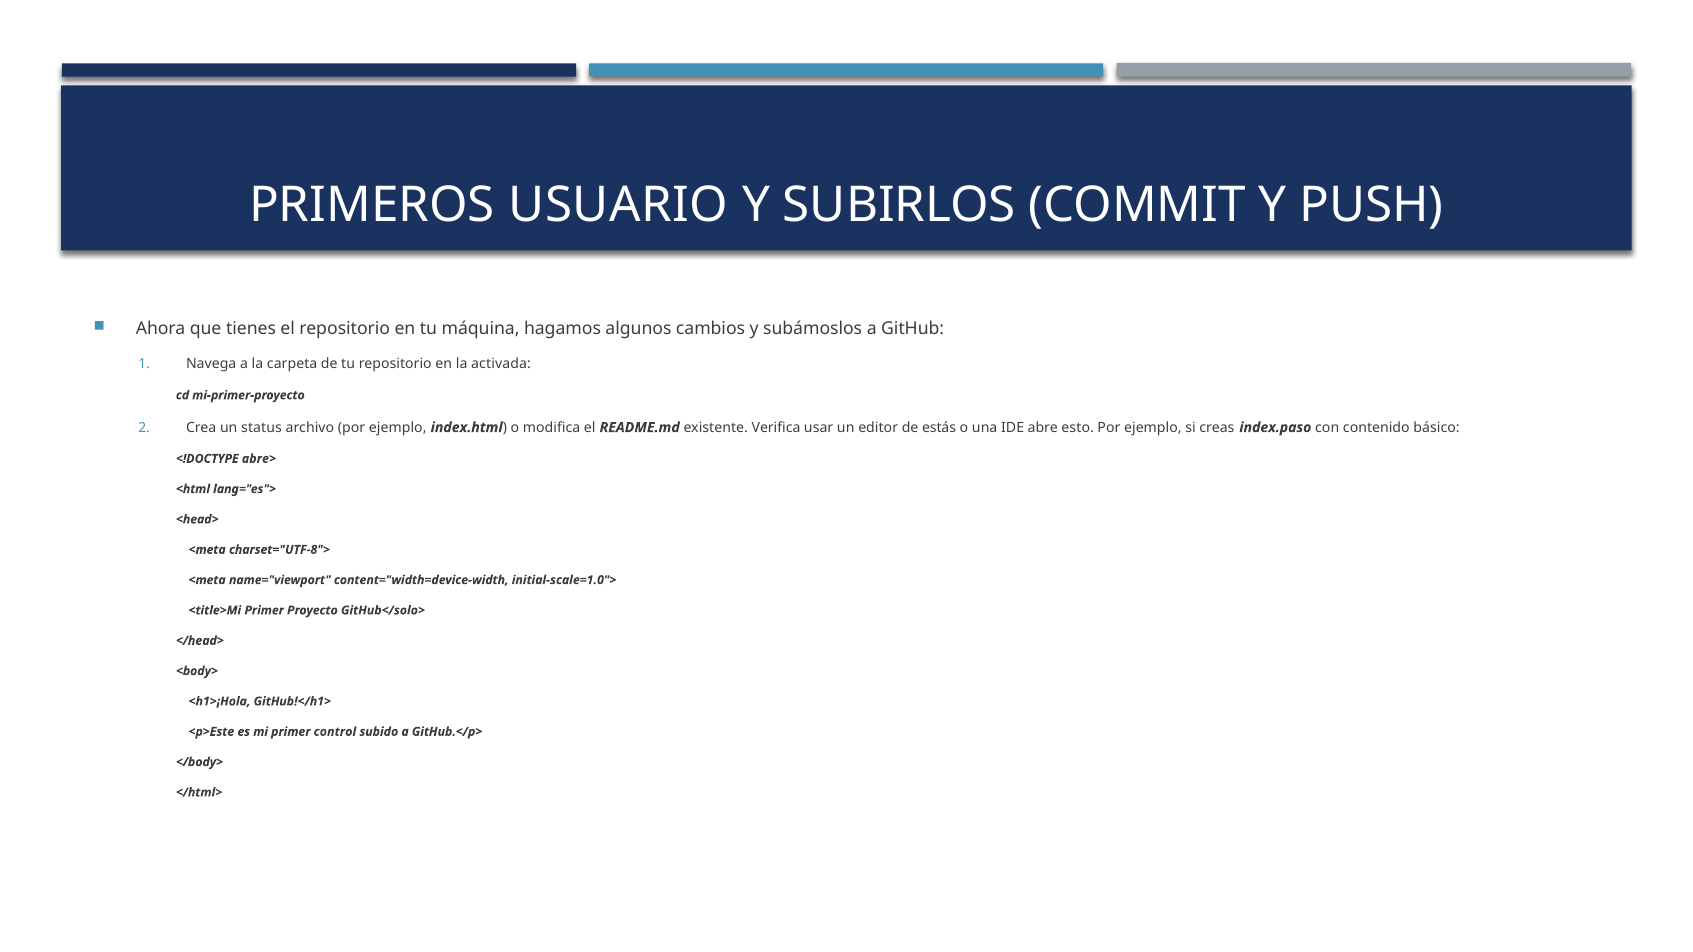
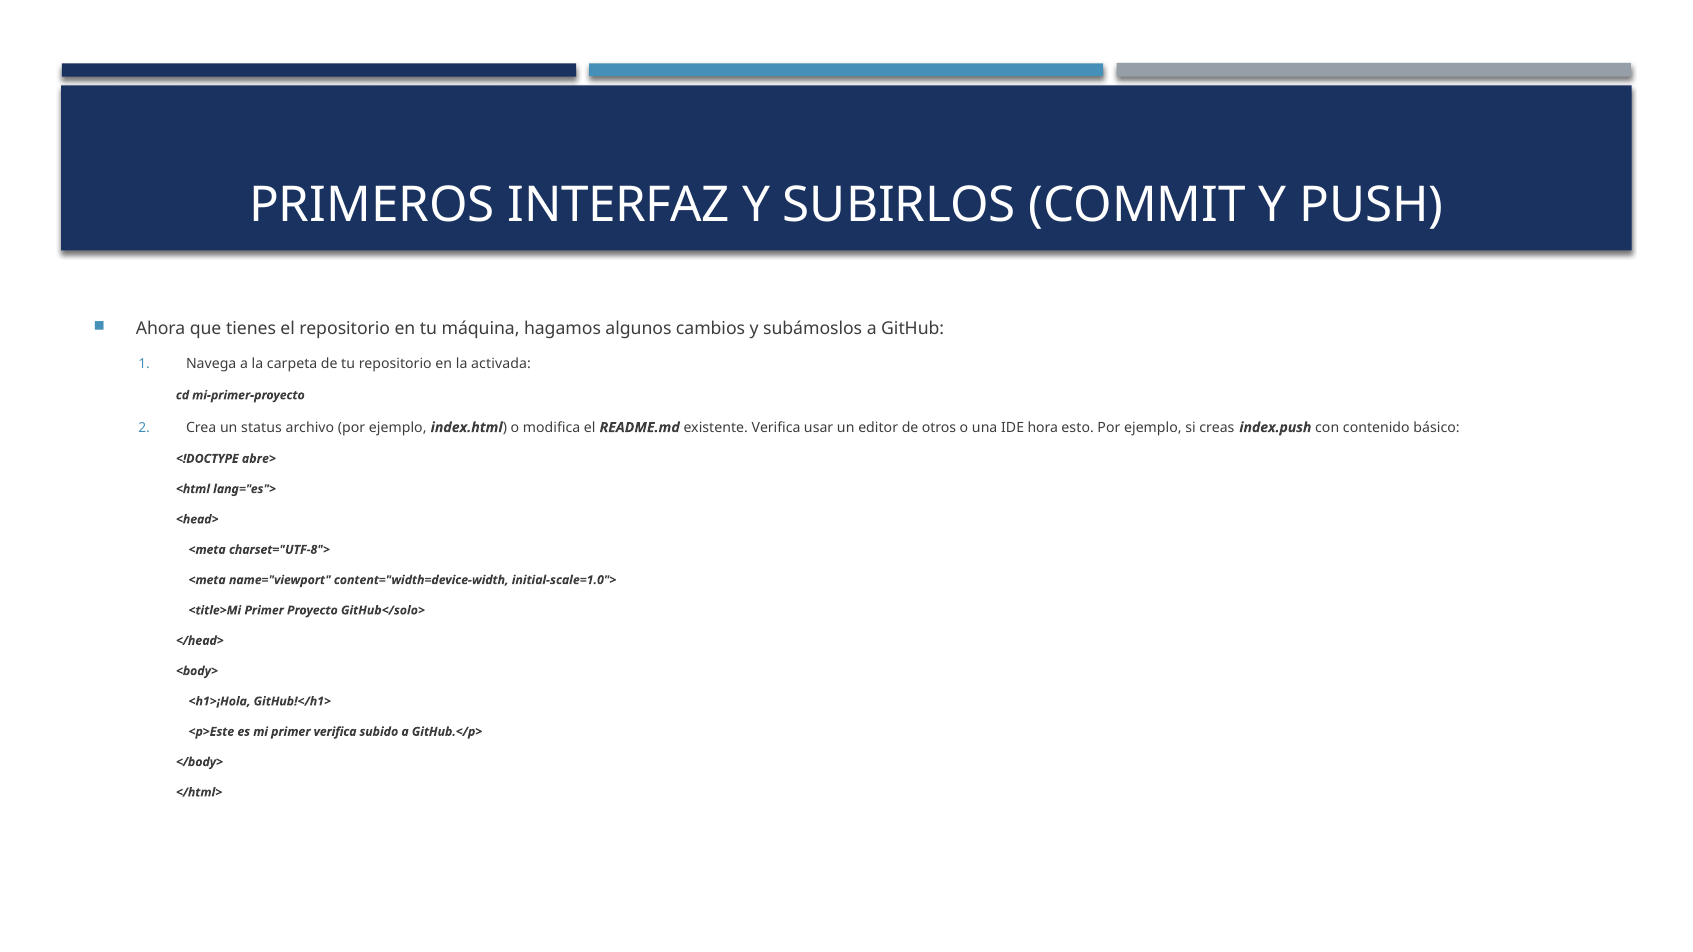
USUARIO: USUARIO -> INTERFAZ (619, 206)
estás: estás -> otros (939, 428)
abre: abre -> hora (1043, 428)
index.paso: index.paso -> index.push (1275, 428)
primer control: control -> verifica (335, 732)
